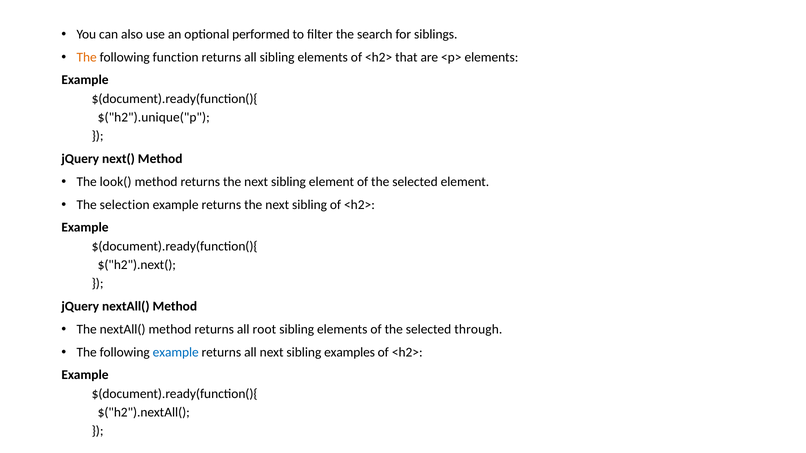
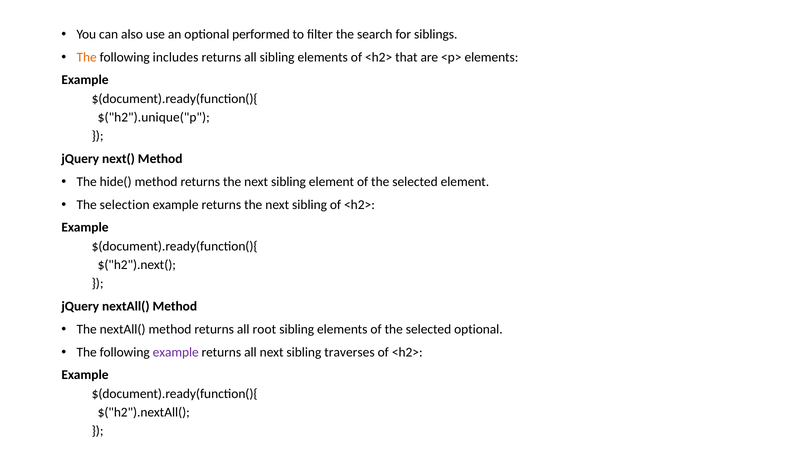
function: function -> includes (176, 57)
look(: look( -> hide( (116, 182)
selected through: through -> optional (478, 330)
example colour: blue -> purple (176, 352)
examples: examples -> traverses (349, 352)
